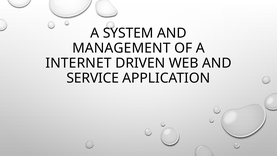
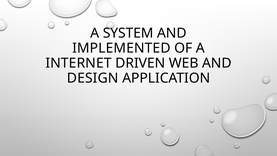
MANAGEMENT: MANAGEMENT -> IMPLEMENTED (121, 48)
SERVICE: SERVICE -> DESIGN (93, 78)
